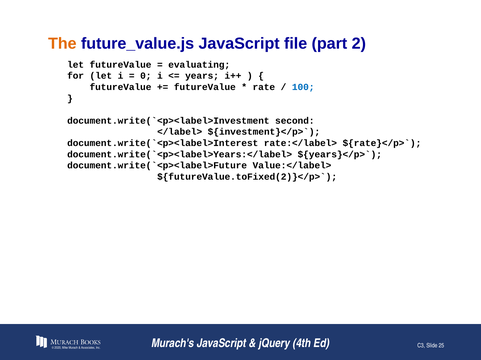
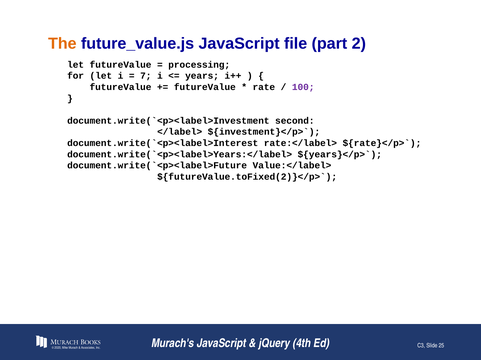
evaluating: evaluating -> processing (199, 65)
0: 0 -> 7 (146, 76)
100 colour: blue -> purple (303, 87)
